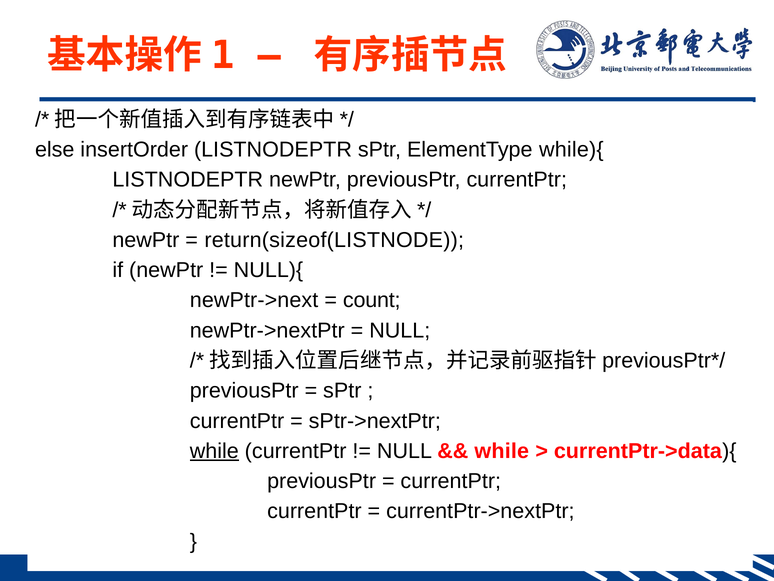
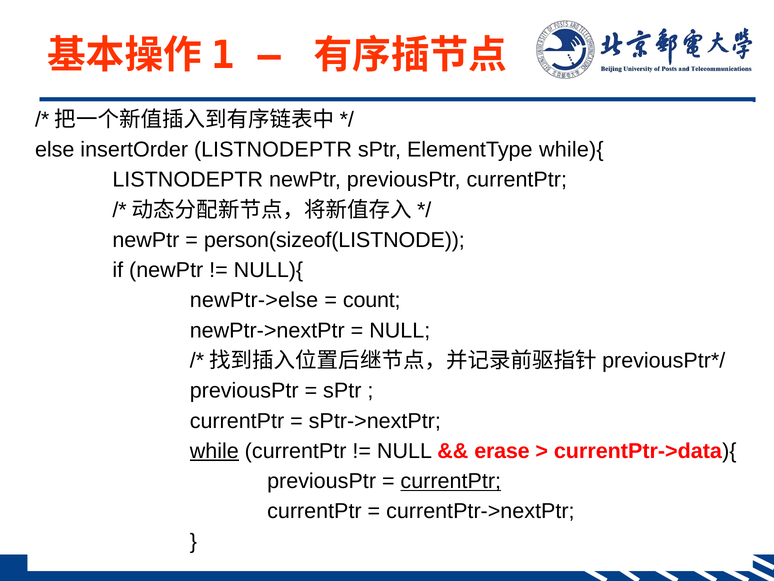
return(sizeof(LISTNODE: return(sizeof(LISTNODE -> person(sizeof(LISTNODE (334, 240)
newPtr->next: newPtr->next -> newPtr->else (254, 300)
while: while -> erase (502, 451)
currentPtr underline: none -> present (451, 481)
